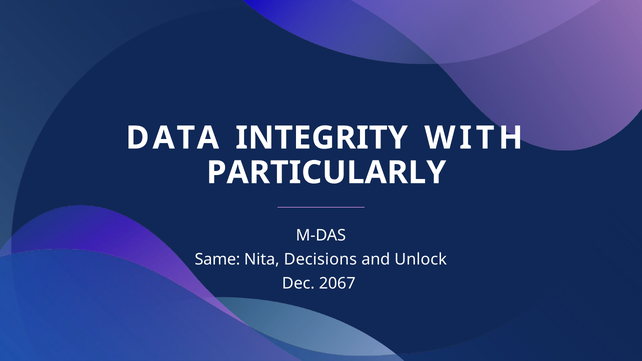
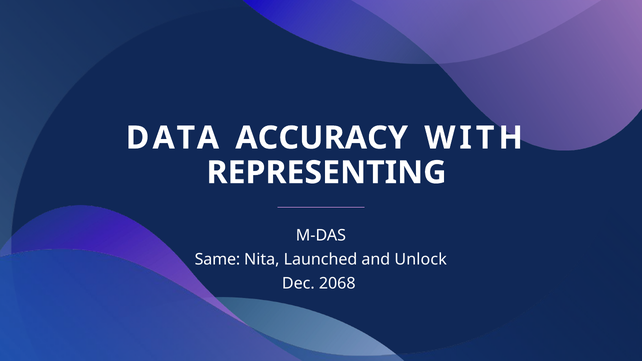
INTEGRITY: INTEGRITY -> ACCURACY (322, 138)
PARTICULARLY: PARTICULARLY -> REPRESENTING (326, 173)
Decisions: Decisions -> Launched (321, 259)
2067: 2067 -> 2068 (337, 283)
